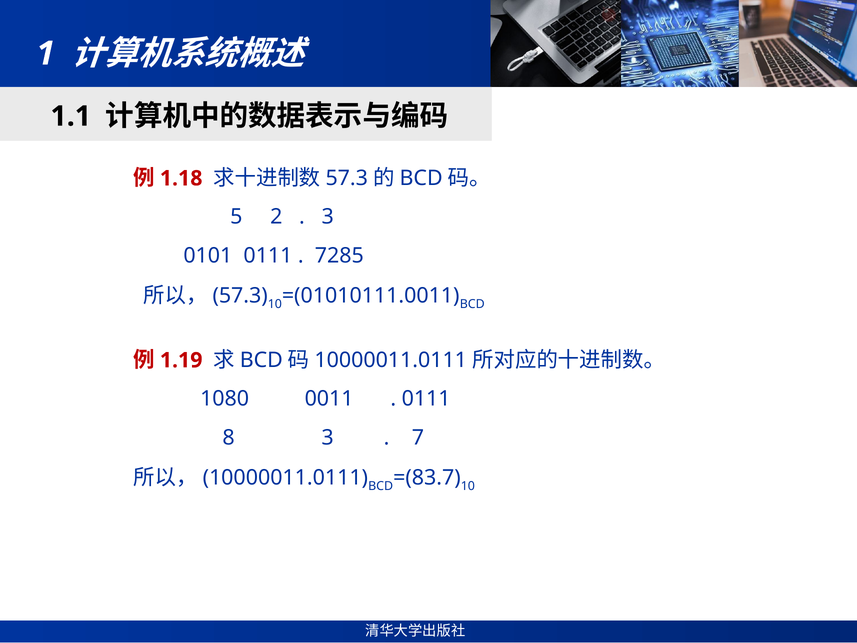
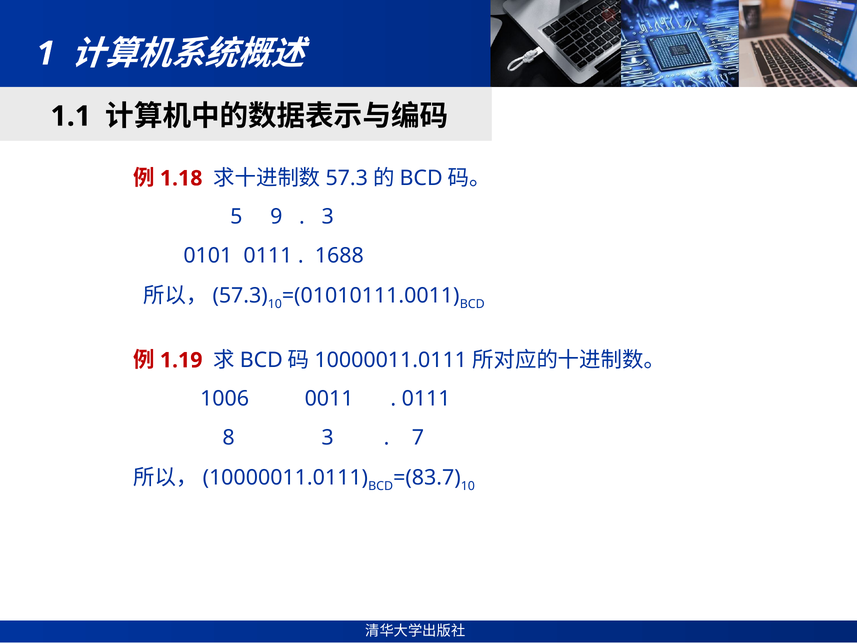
2: 2 -> 9 (276, 217)
7285: 7285 -> 1688 (339, 255)
1080: 1080 -> 1006 (225, 399)
